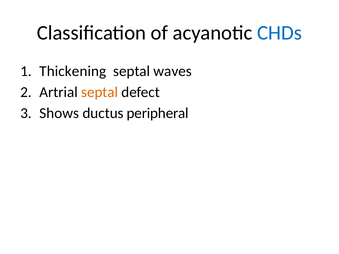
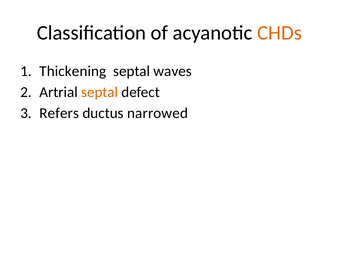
CHDs colour: blue -> orange (279, 33)
Shows: Shows -> Refers (59, 113)
peripheral: peripheral -> narrowed (158, 113)
